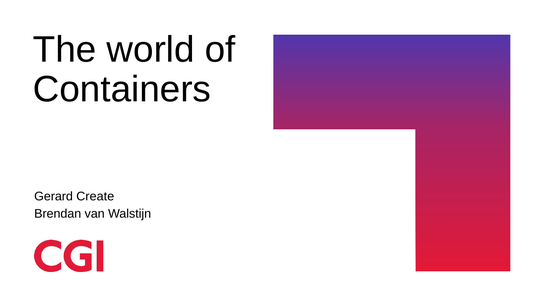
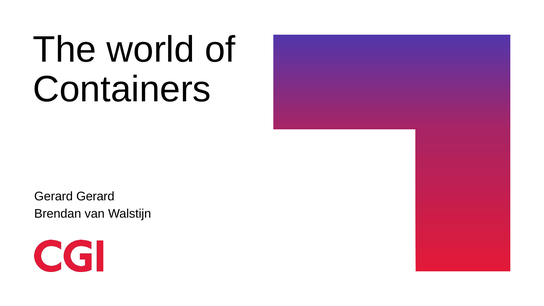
Gerard Create: Create -> Gerard (95, 196)
